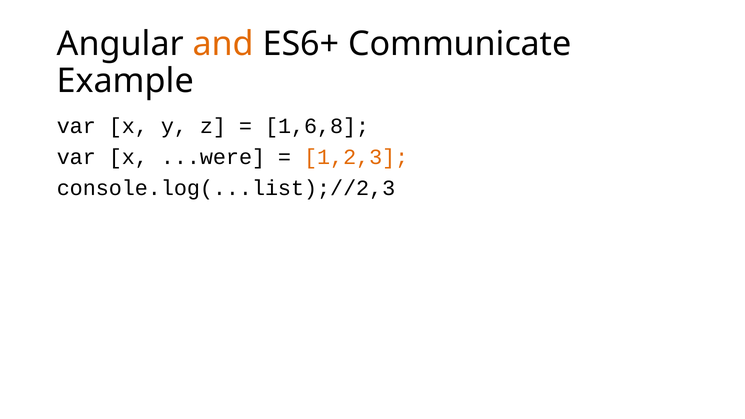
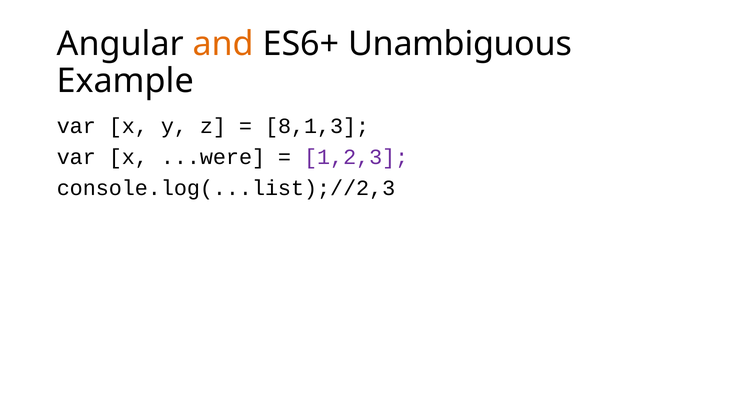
Communicate: Communicate -> Unambiguous (460, 44)
1,6,8: 1,6,8 -> 8,1,3 (317, 126)
1,2,3 colour: orange -> purple (356, 157)
